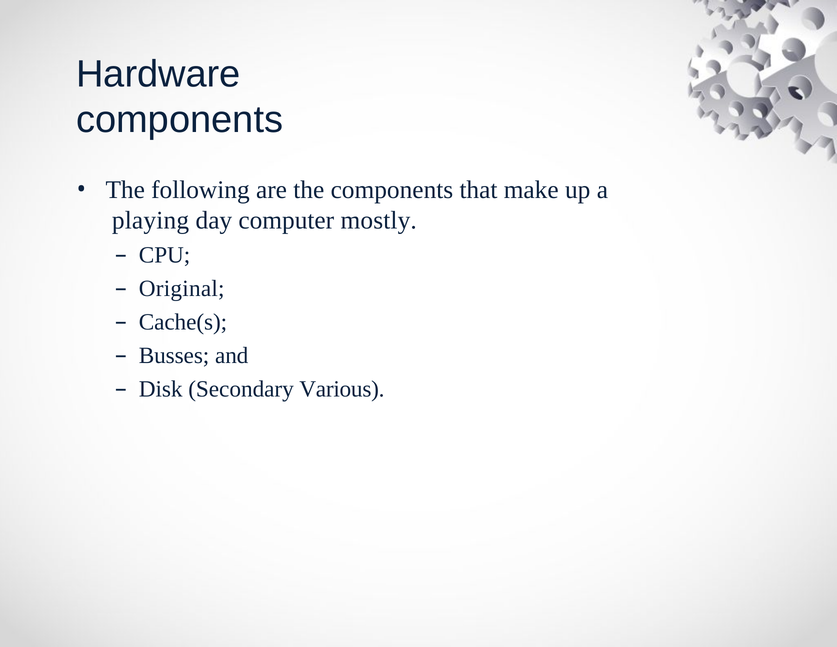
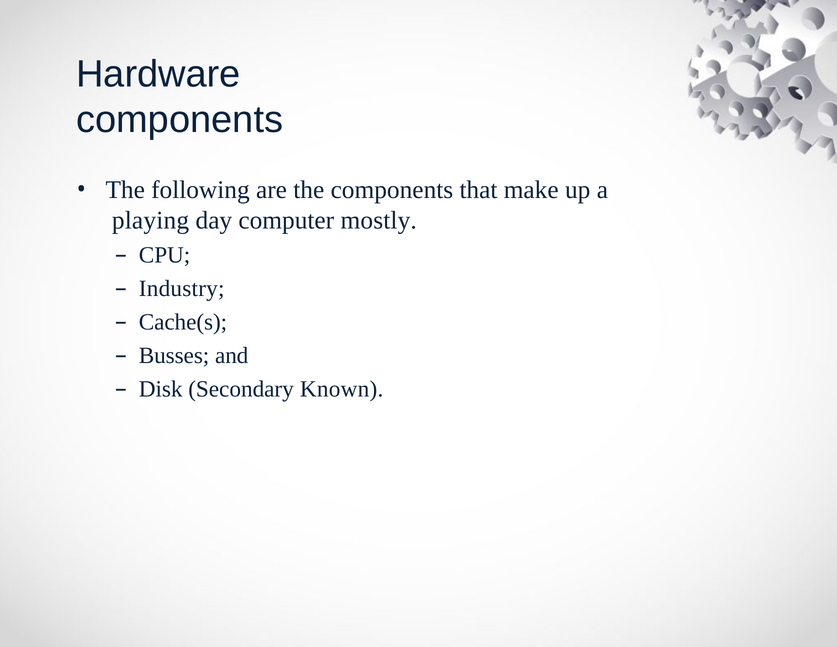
Original: Original -> Industry (182, 288)
Various: Various -> Known (342, 389)
